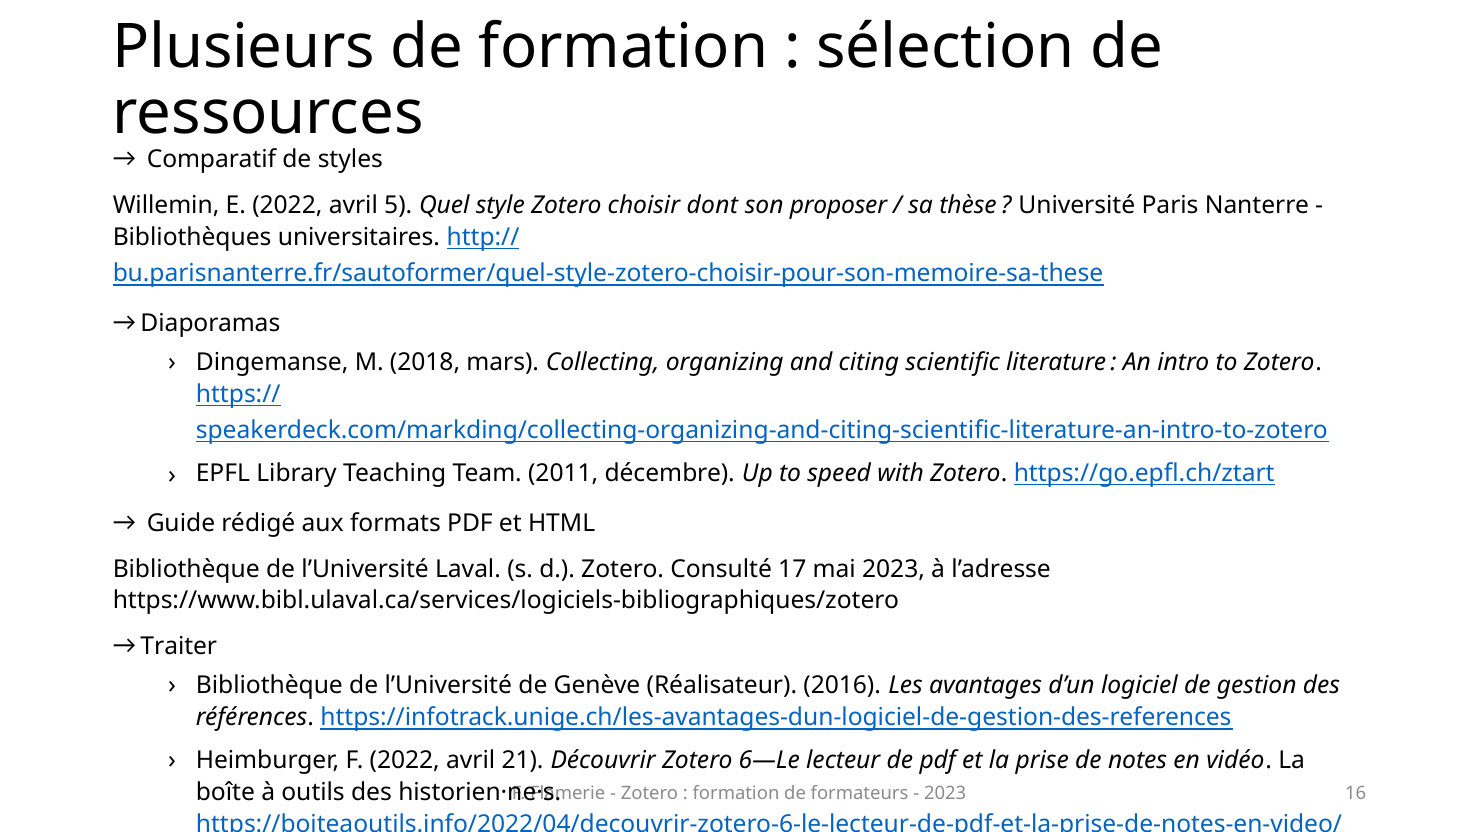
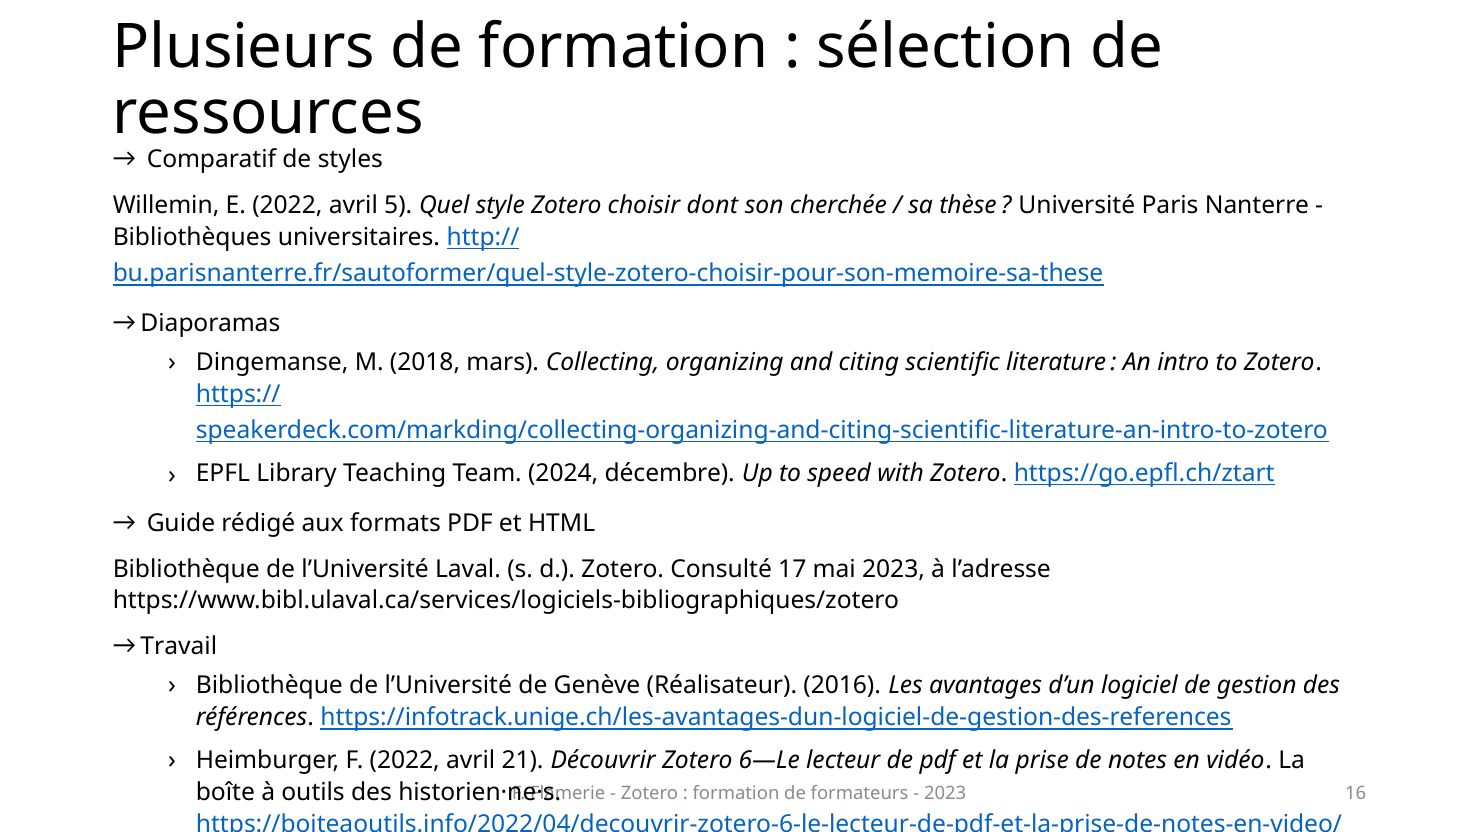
proposer: proposer -> cherchée (838, 205)
2011: 2011 -> 2024 (563, 473)
Traiter: Traiter -> Travail (179, 647)
